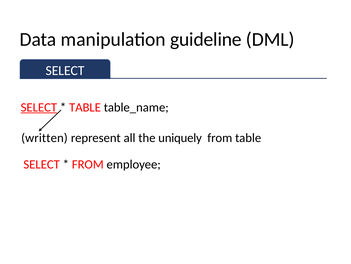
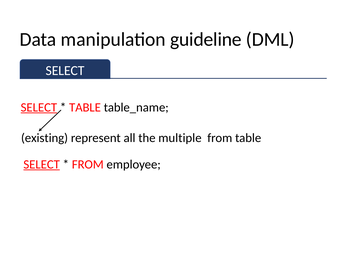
written: written -> existing (45, 138)
uniquely: uniquely -> multiple (180, 138)
SELECT underline: none -> present (42, 164)
